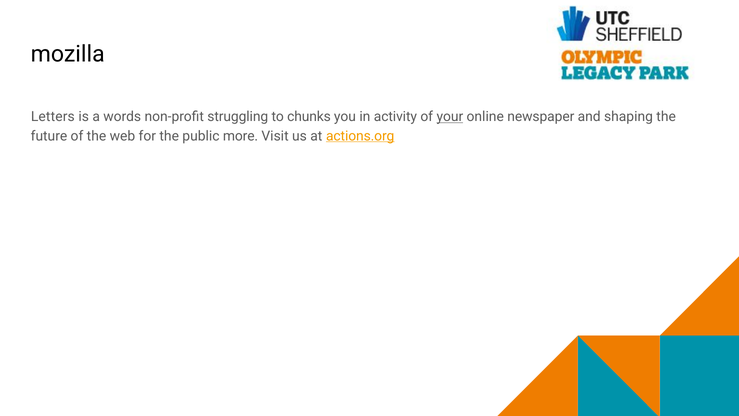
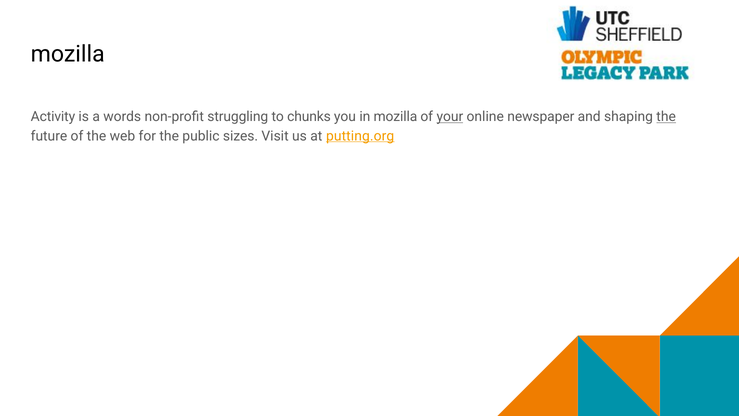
Letters: Letters -> Activity (53, 117)
in activity: activity -> mozilla (395, 117)
the underline: none -> present (666, 117)
more: more -> sizes (241, 136)
actions.org: actions.org -> putting.org (360, 136)
